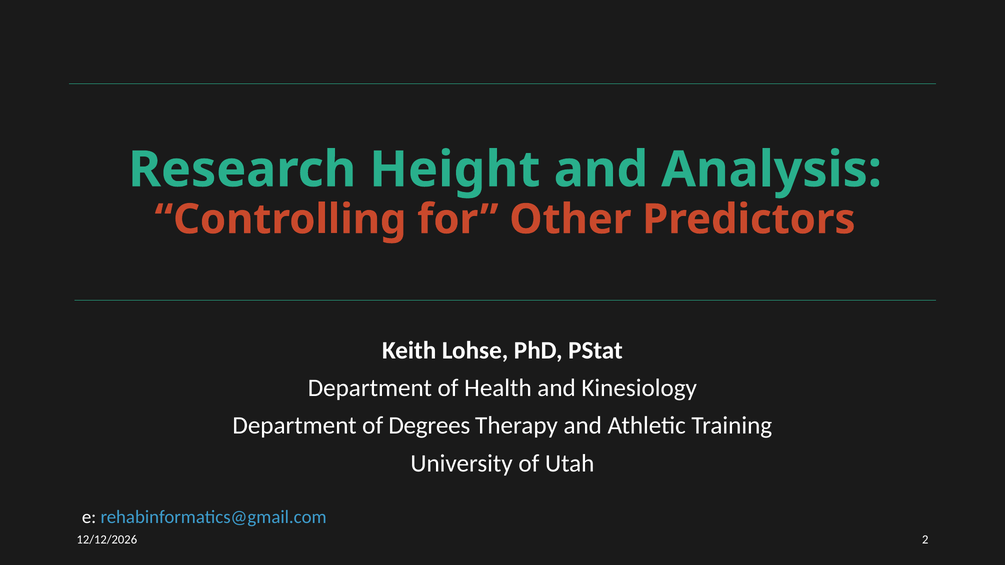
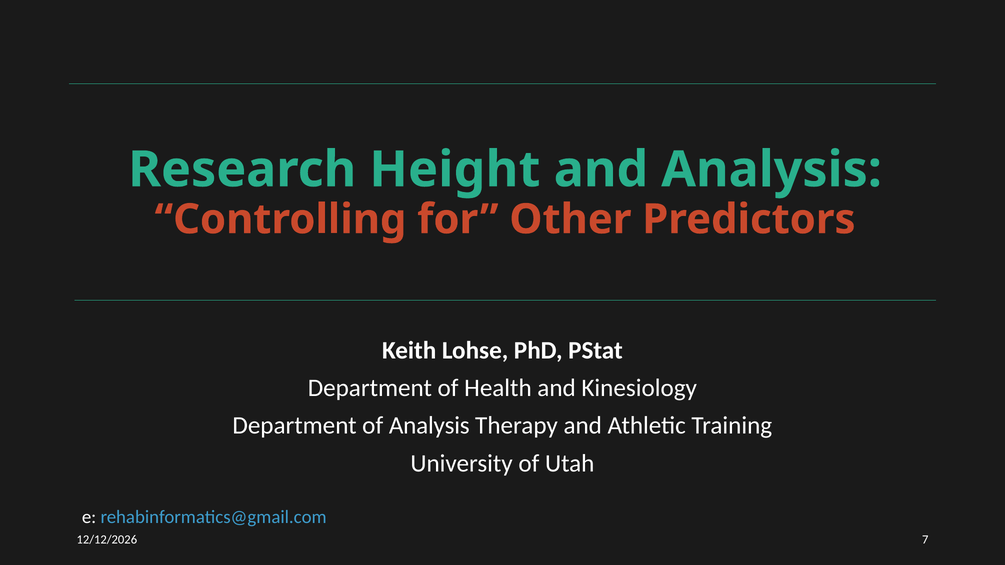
of Degrees: Degrees -> Analysis (429, 426)
2: 2 -> 7 (925, 540)
